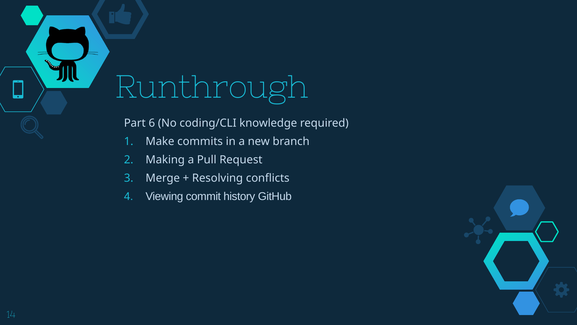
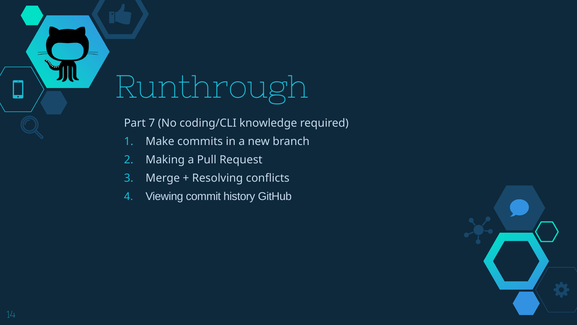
6: 6 -> 7 (152, 123)
